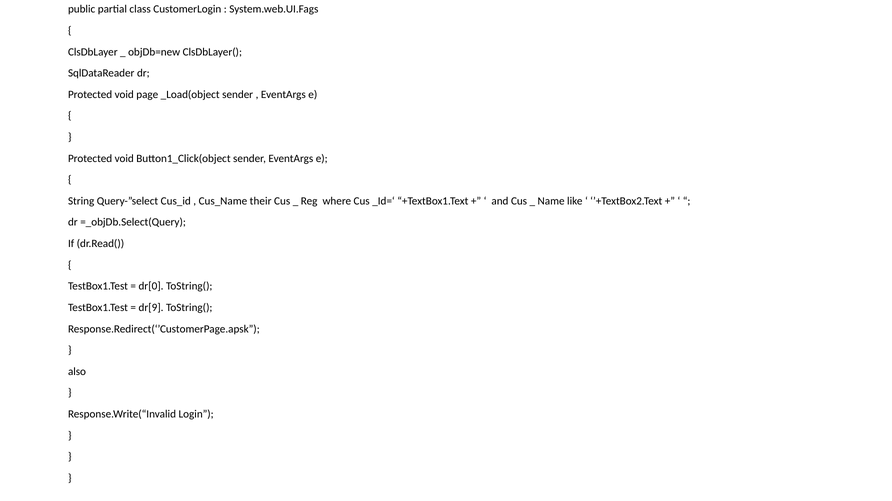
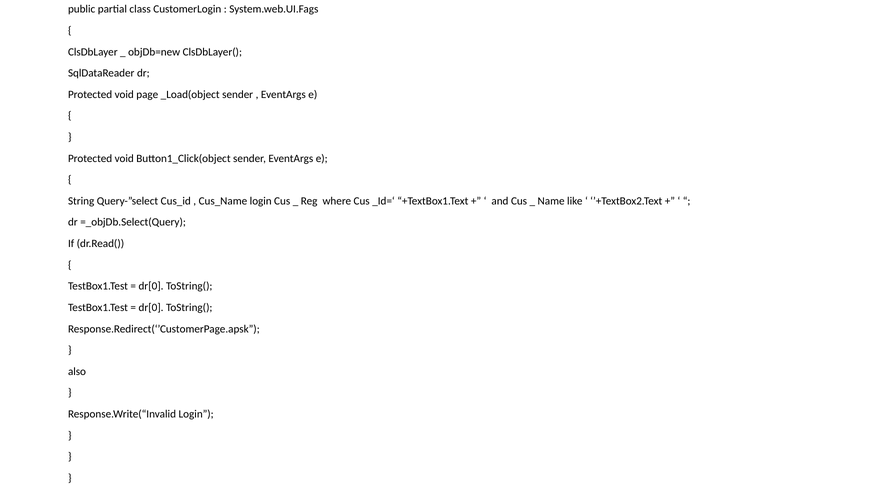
Cus_Name their: their -> login (261, 201)
dr[9: dr[9 -> dr[0 (151, 308)
